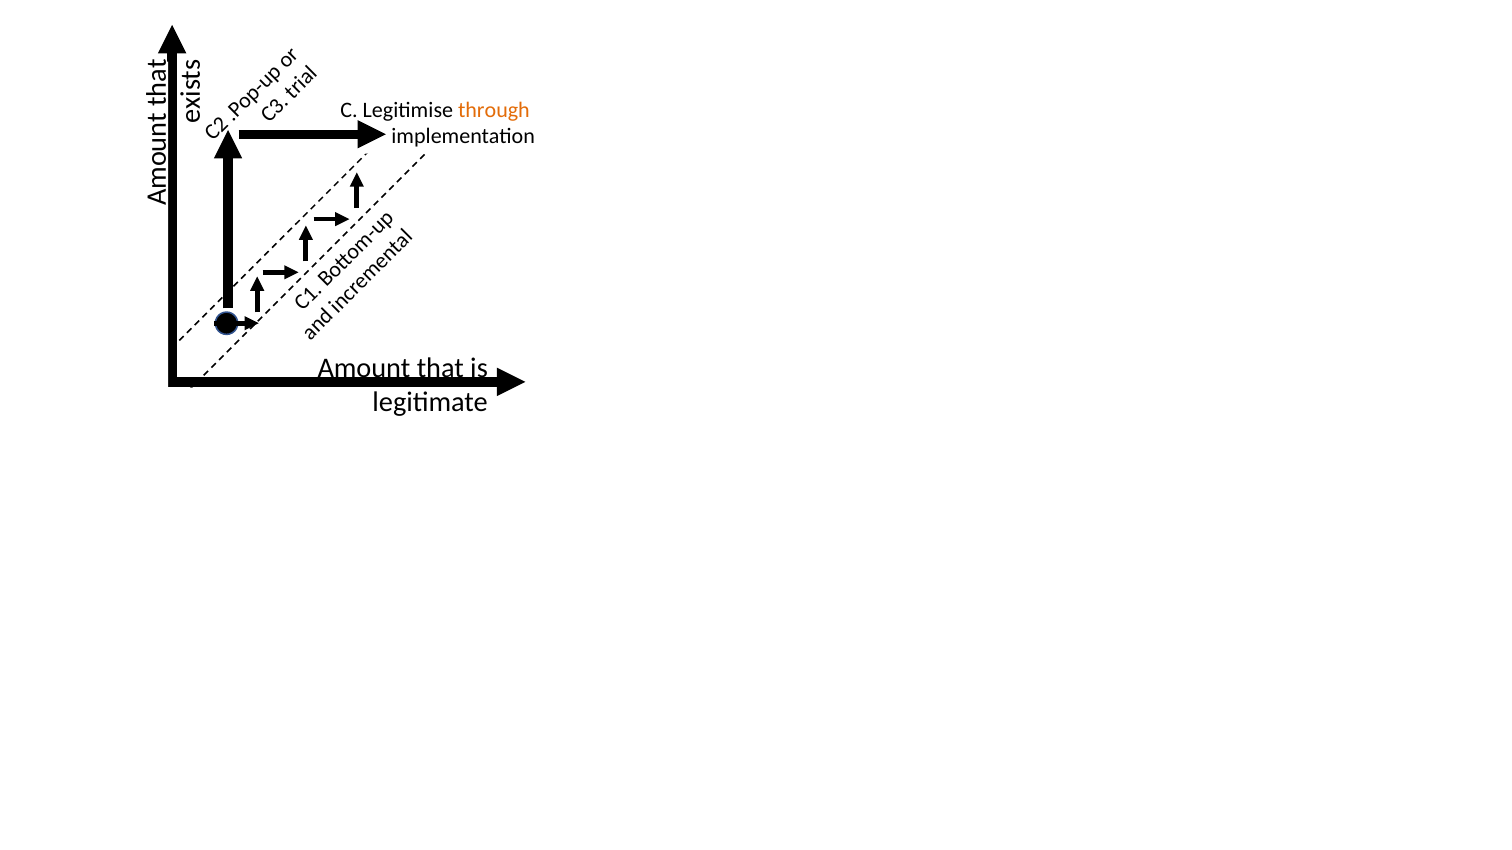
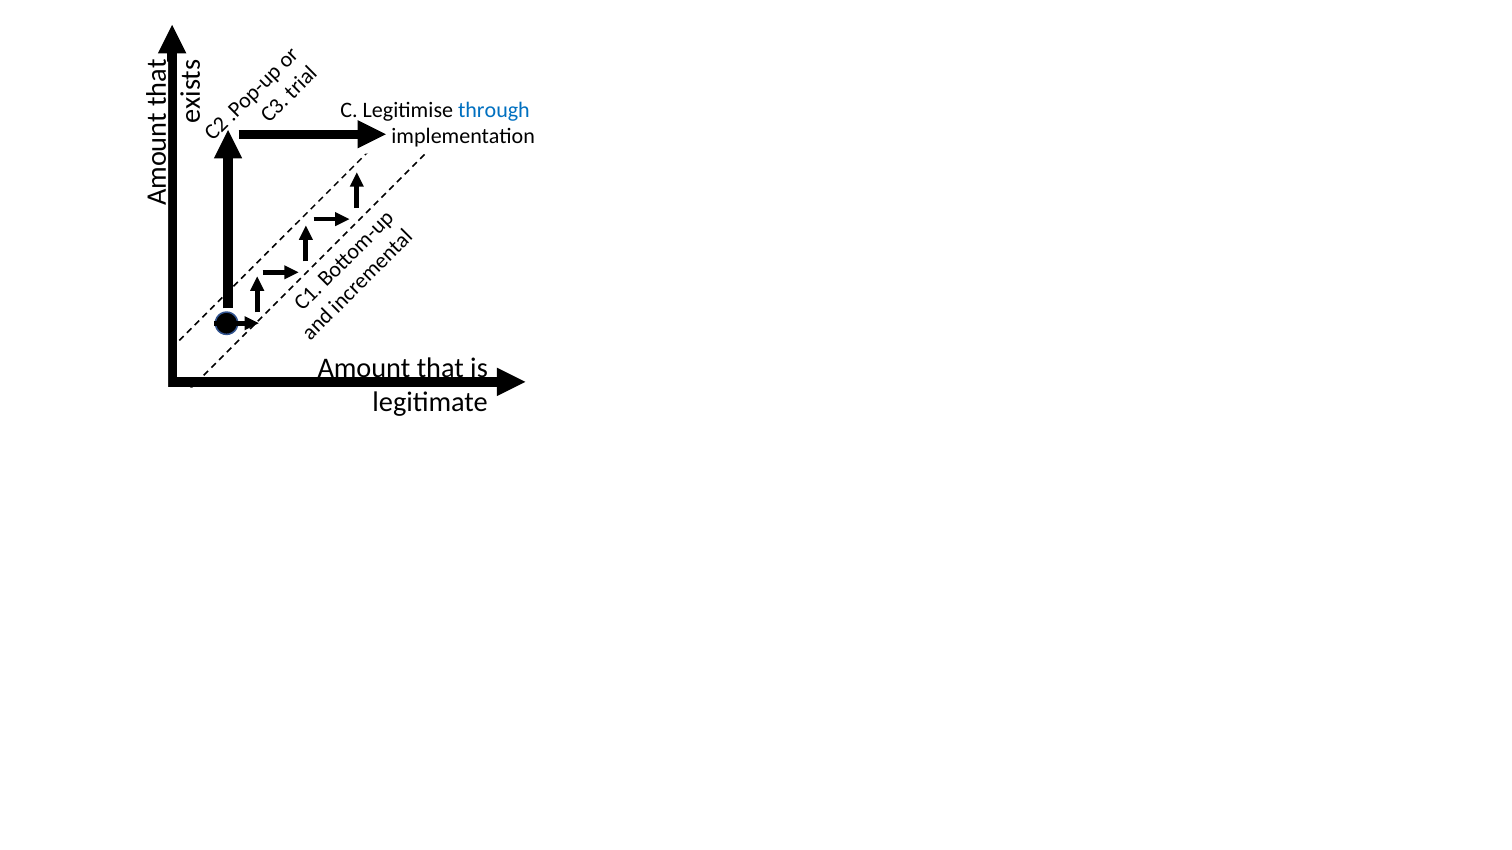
through colour: orange -> blue (494, 110)
